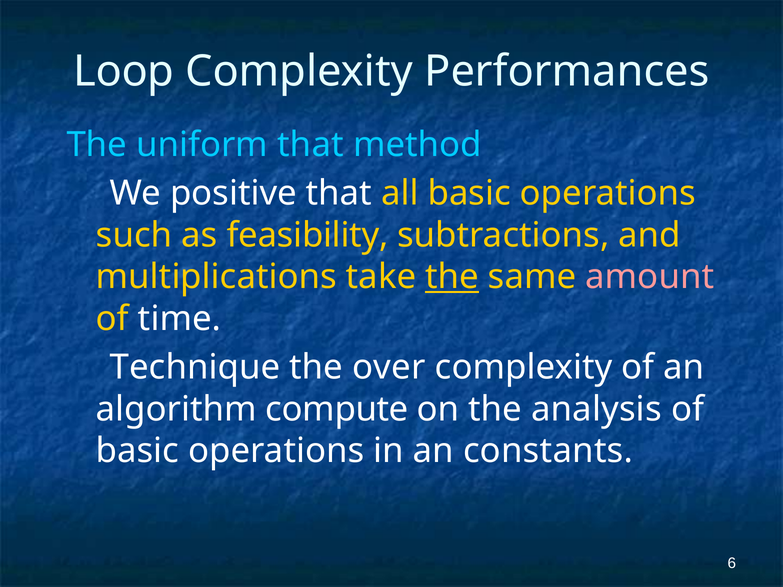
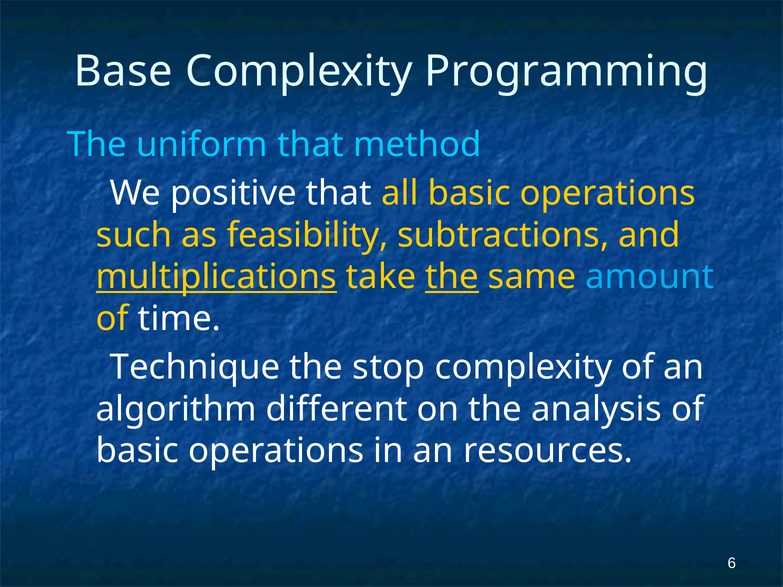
Loop: Loop -> Base (123, 72)
Performances: Performances -> Programming (567, 72)
multiplications underline: none -> present (216, 277)
amount colour: pink -> light blue (650, 277)
over: over -> stop (389, 367)
compute: compute -> different (337, 409)
constants: constants -> resources (548, 451)
